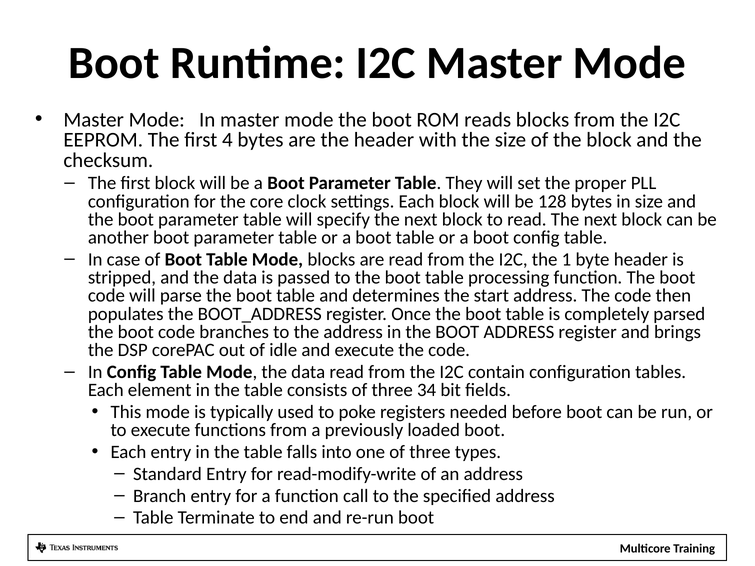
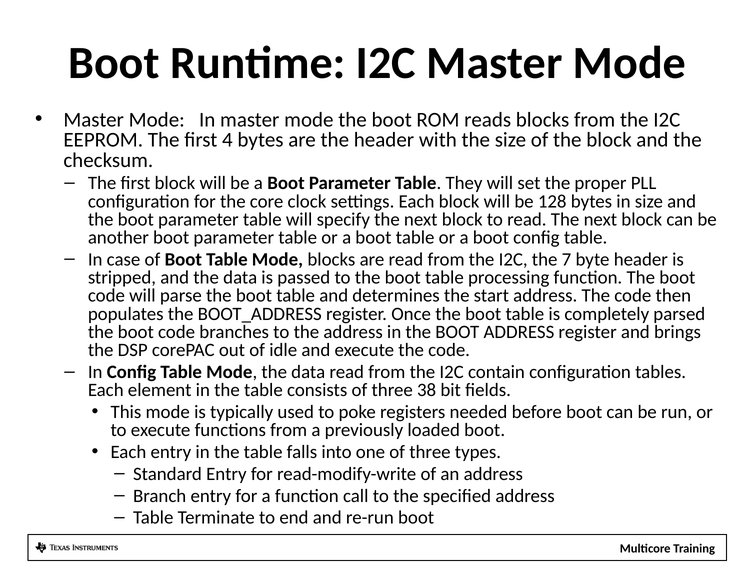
1: 1 -> 7 (566, 260)
34: 34 -> 38 (427, 390)
